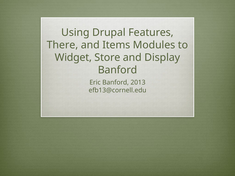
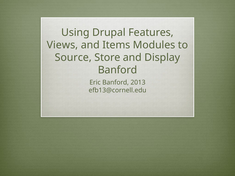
There: There -> Views (62, 45)
Widget: Widget -> Source (73, 58)
